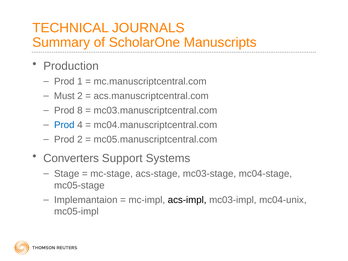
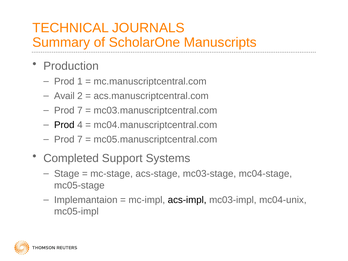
Must: Must -> Avail (64, 96)
8: 8 -> 7 (80, 111)
Prod colour: blue -> black (64, 125)
2: 2 -> 7 (80, 140)
Converters: Converters -> Completed (71, 158)
